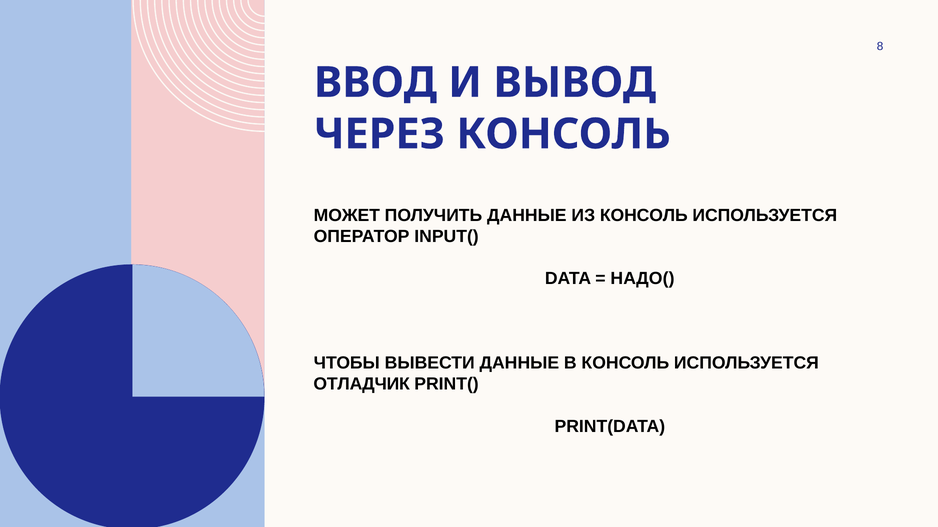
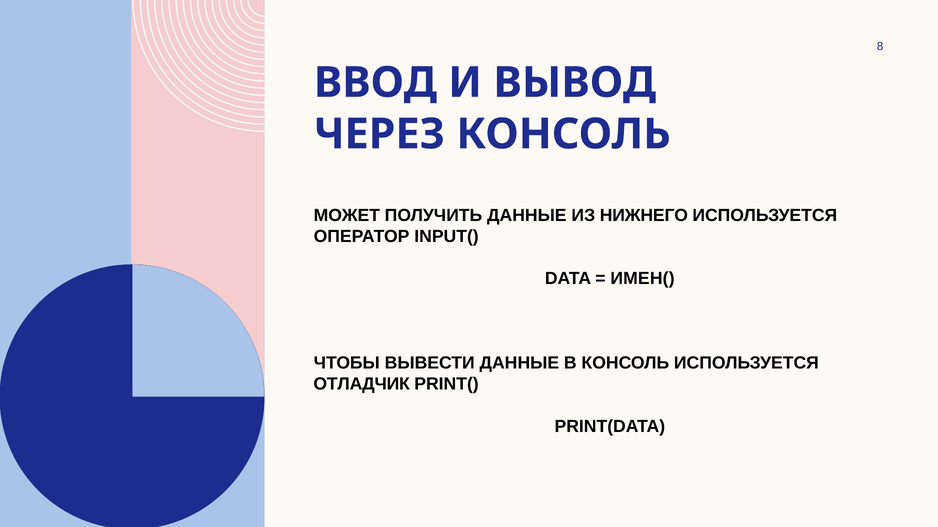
ИЗ КОНСОЛЬ: КОНСОЛЬ -> НИЖНЕГО (644, 216)
НАДО(: НАДО( -> ИМЕН( (643, 279)
